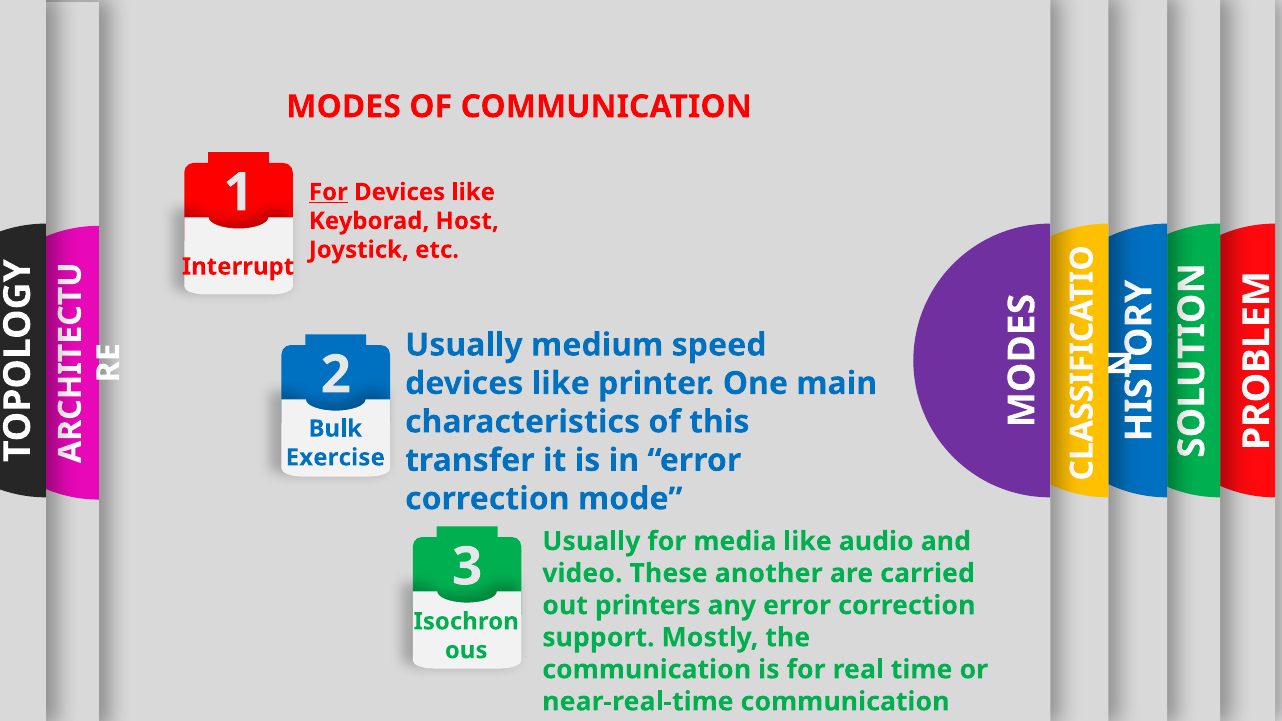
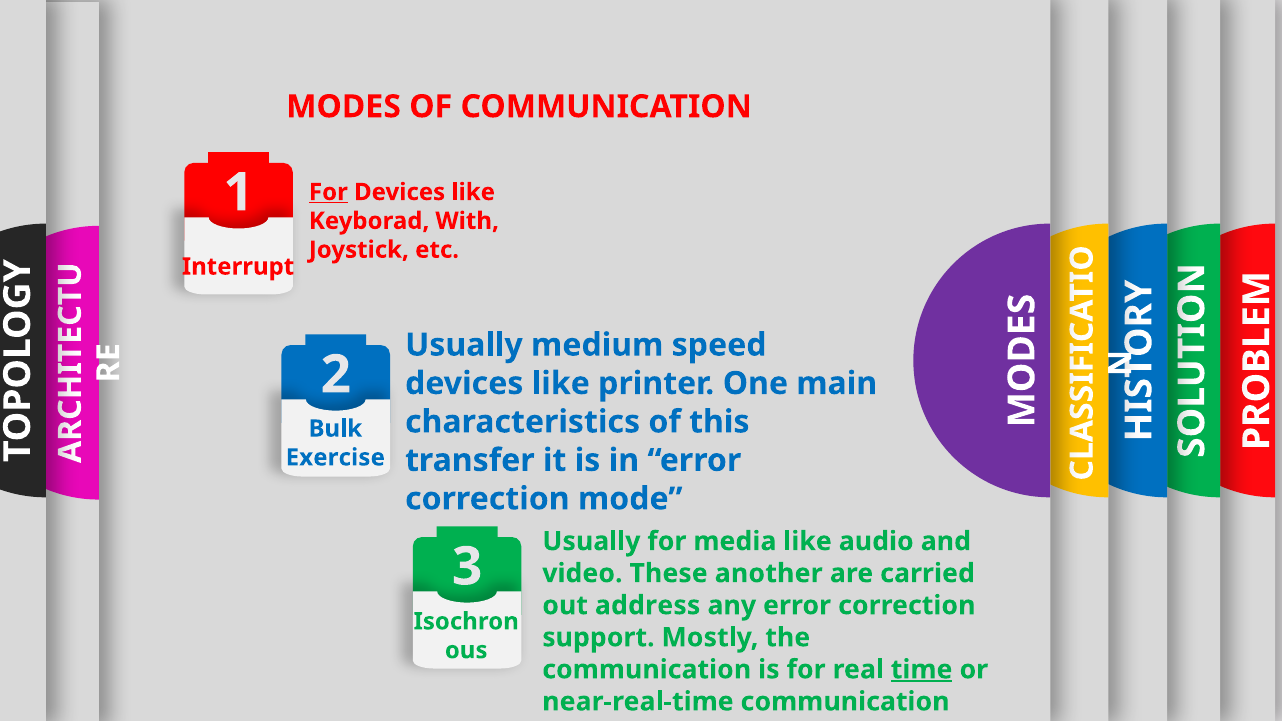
Host: Host -> With (467, 221)
printers: printers -> address (648, 606)
time underline: none -> present (922, 670)
